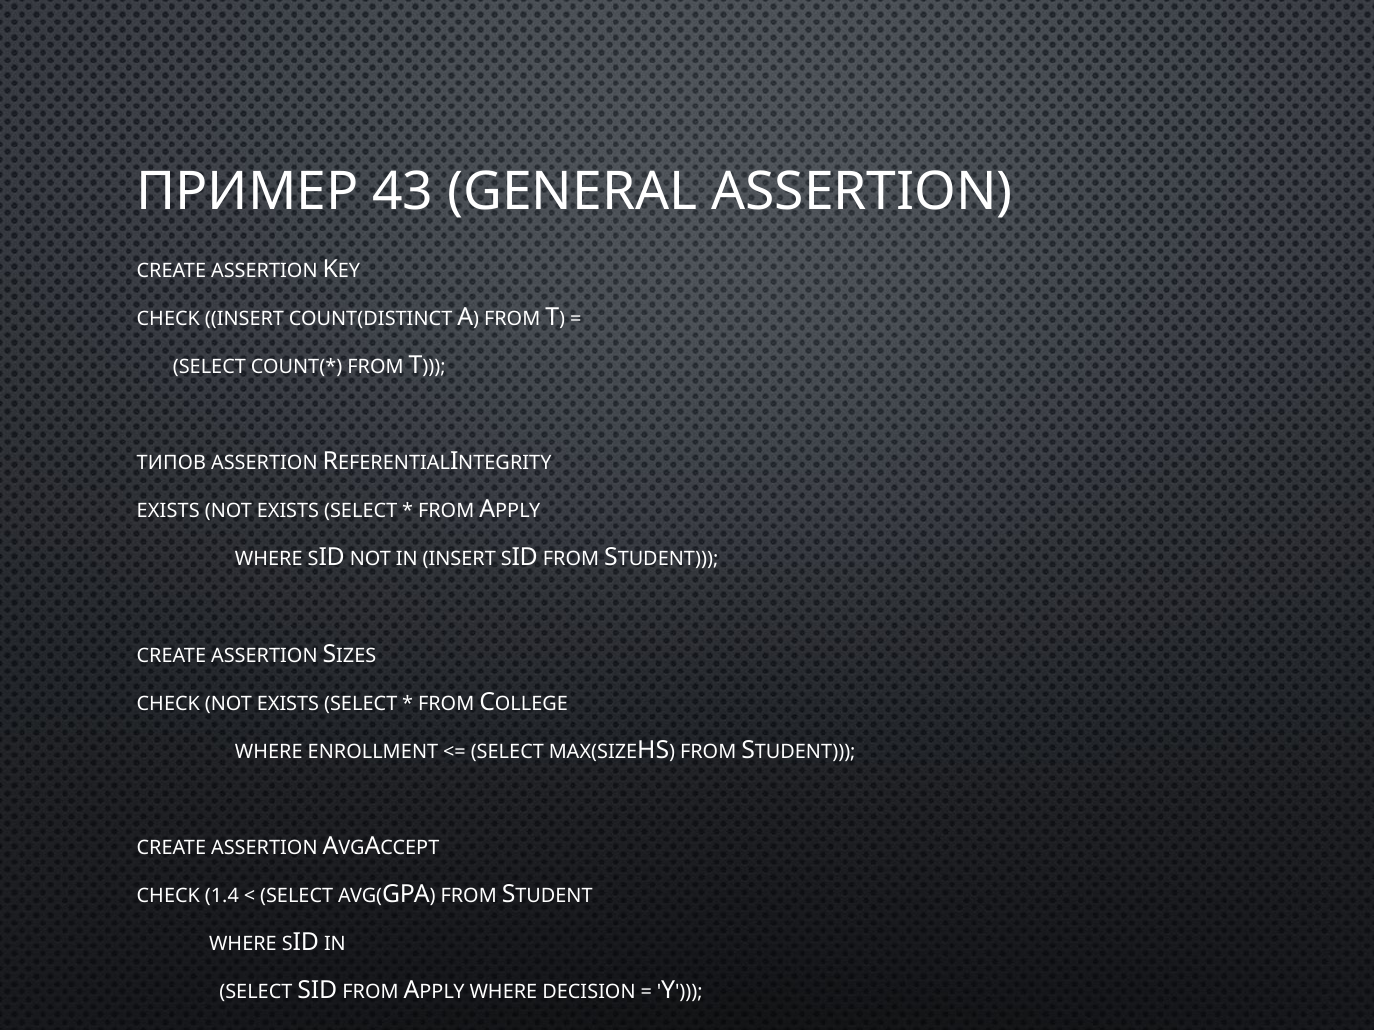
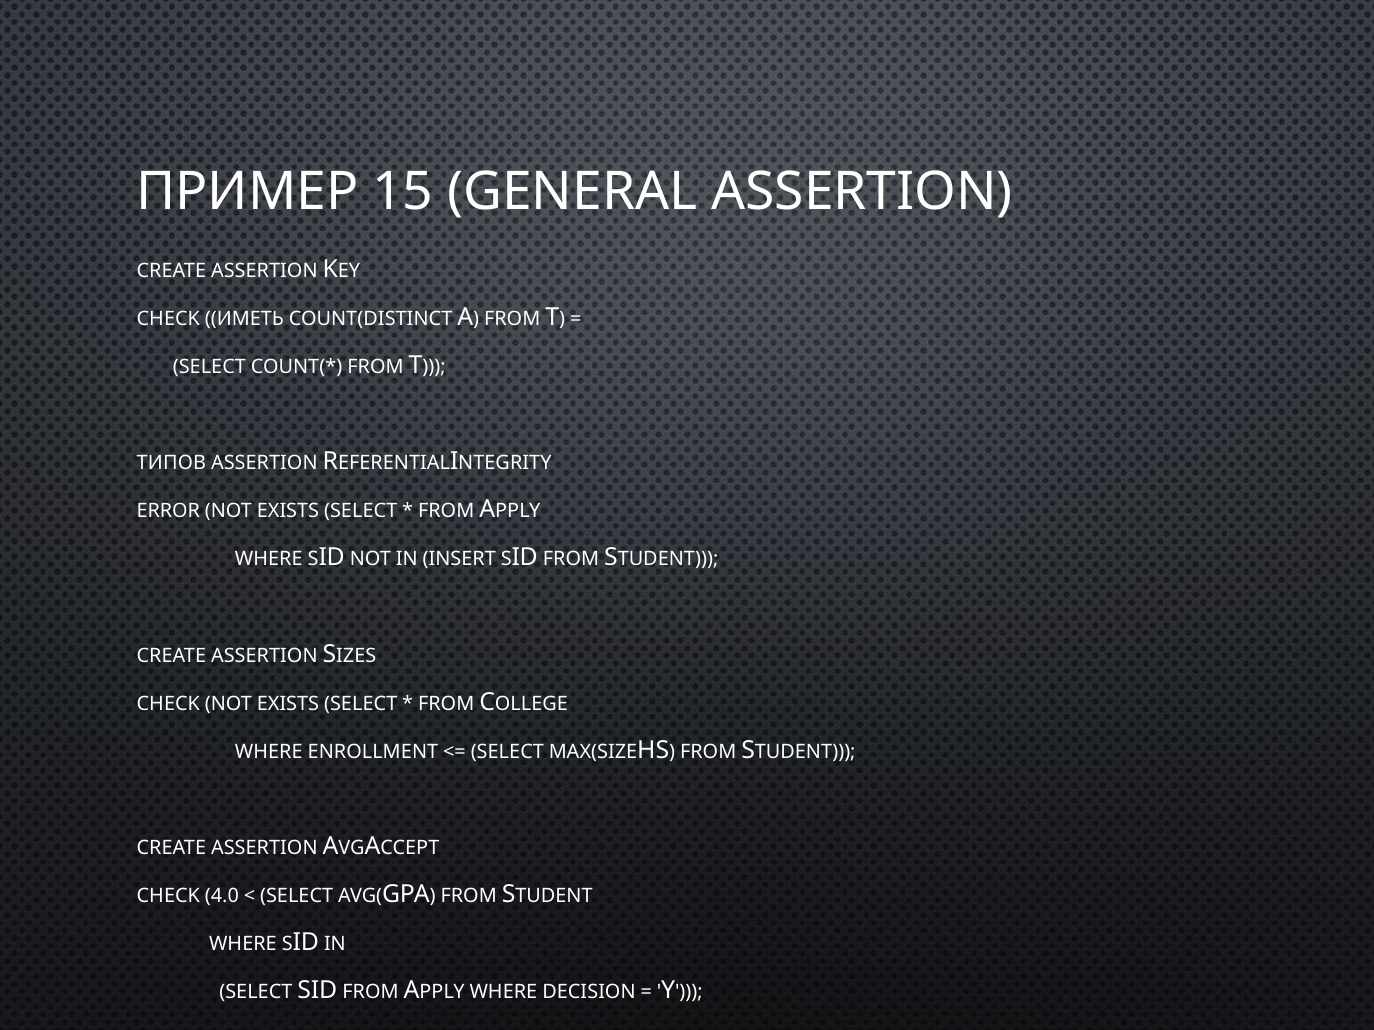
43: 43 -> 15 (403, 192)
CHECK INSERT: INSERT -> ИМЕТЬ (244, 319)
EXISTS: EXISTS -> ERROR (168, 511)
1.4: 1.4 -> 4.0 (222, 897)
